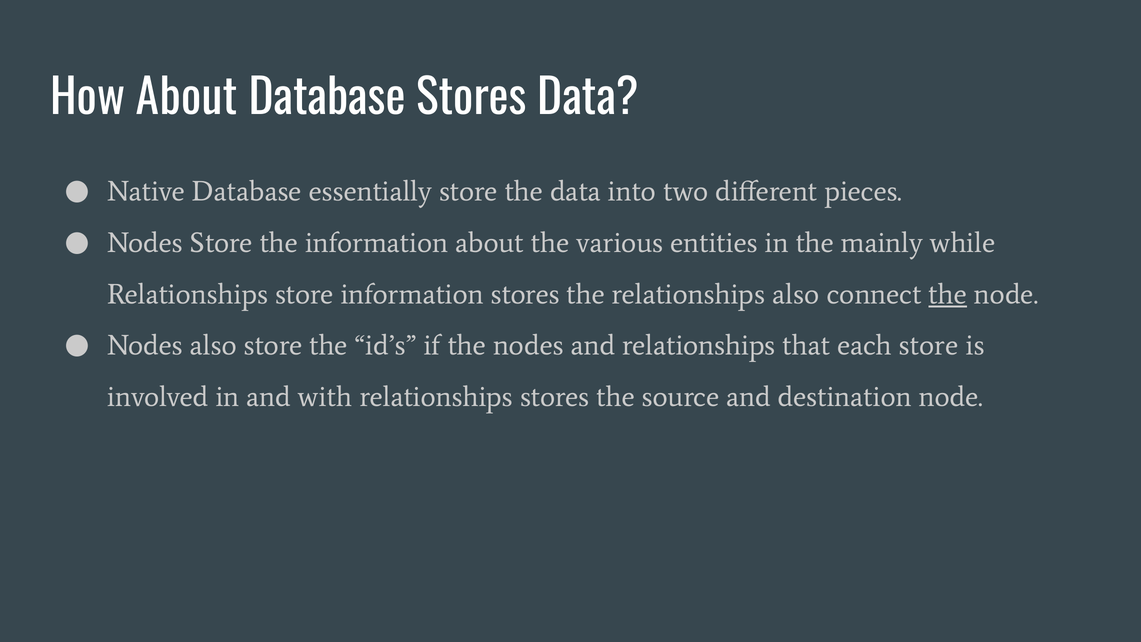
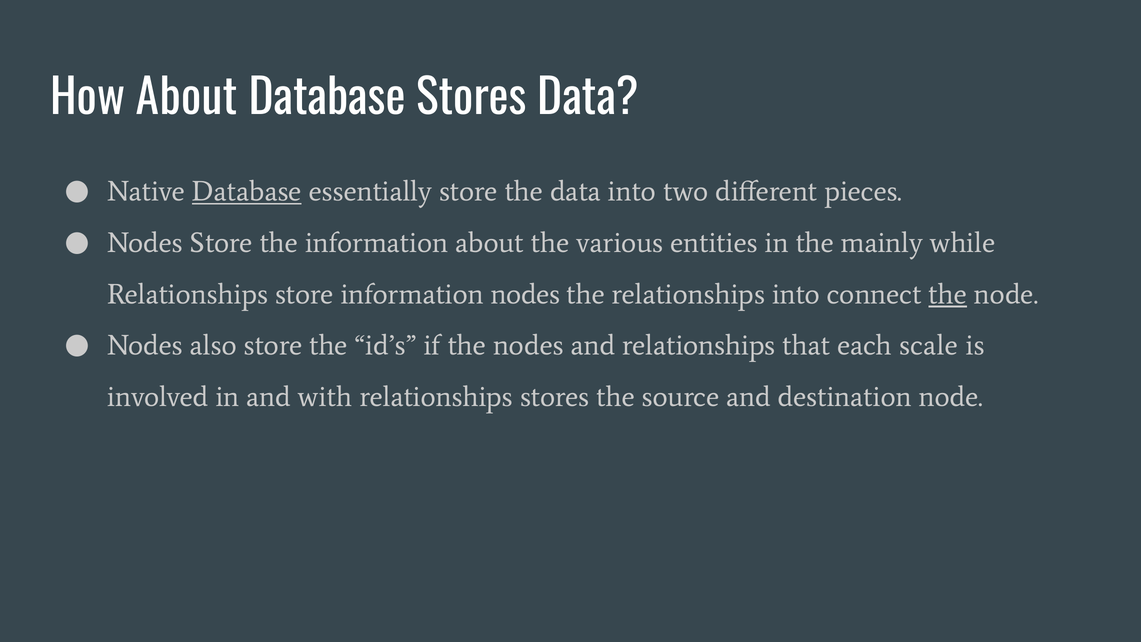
Database underline: none -> present (247, 191)
information stores: stores -> nodes (525, 294)
relationships also: also -> into (796, 294)
each store: store -> scale (929, 345)
